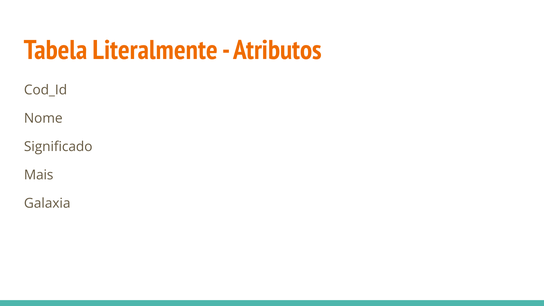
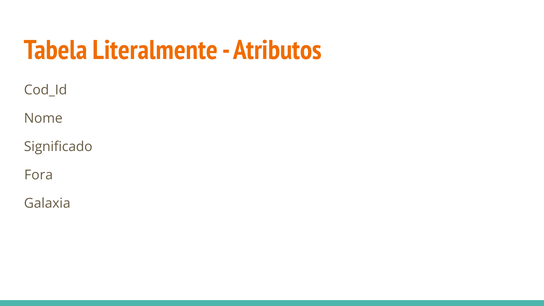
Mais: Mais -> Fora (39, 175)
